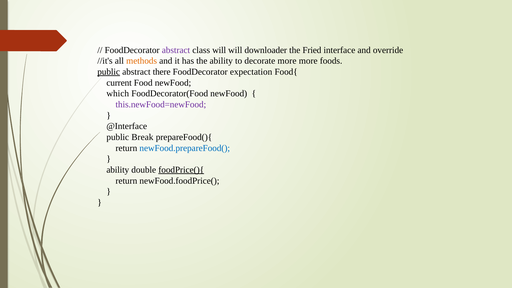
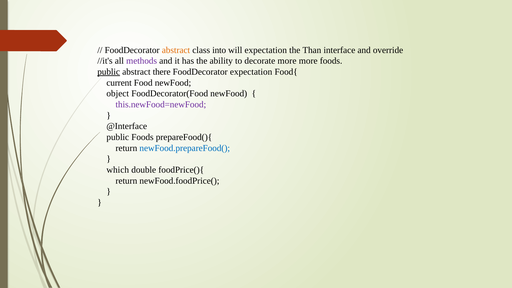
abstract colour: purple -> orange (176, 50)
class will: will -> into (219, 50)
will downloader: downloader -> expectation (266, 50)
Fried: Fried -> Than (312, 50)
methods colour: orange -> purple (142, 61)
which: which -> object (118, 94)
public Break: Break -> Foods (142, 137)
ability: ability -> which (118, 170)
foodPrice(){ underline: present -> none (181, 170)
